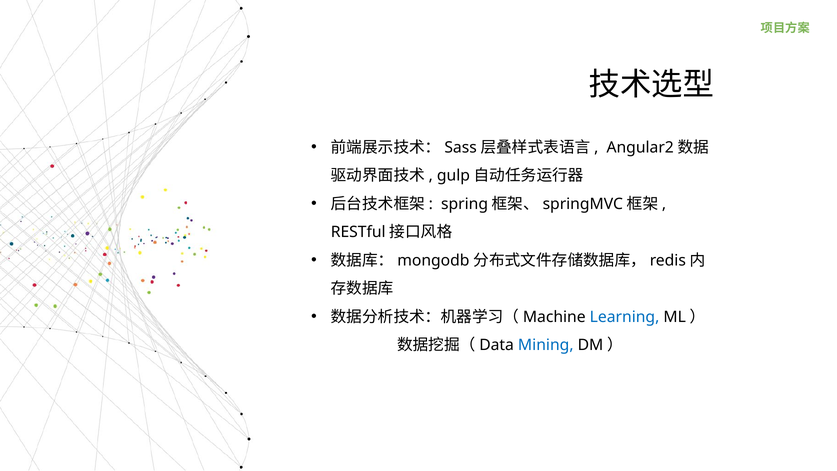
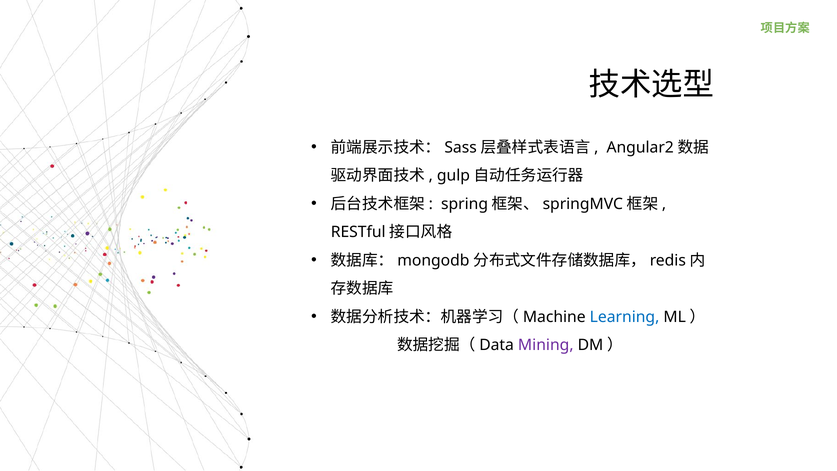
Mining colour: blue -> purple (546, 345)
